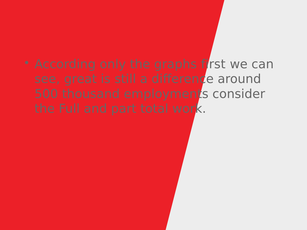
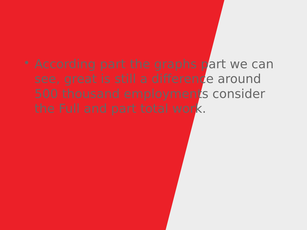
According only: only -> part (113, 64)
graphs first: first -> part (213, 64)
